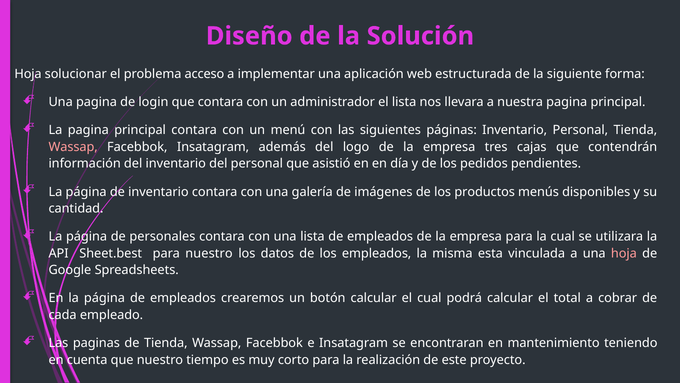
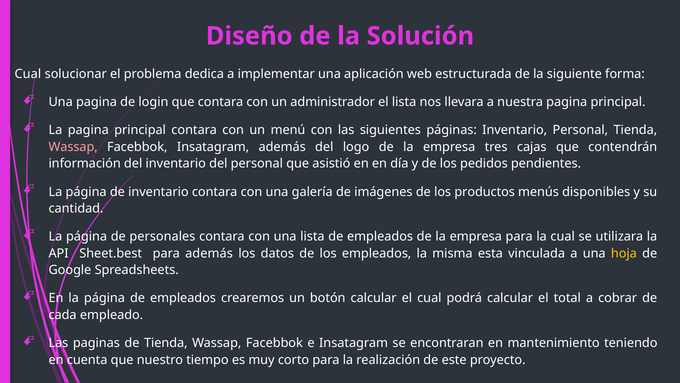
Hoja: Hoja -> Cual (28, 74)
acceso: acceso -> dedica (204, 74)
para nuestro: nuestro -> además (209, 253)
hoja colour: pink -> yellow (624, 253)
